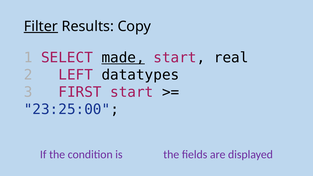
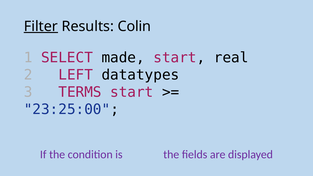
Copy: Copy -> Colin (134, 26)
made underline: present -> none (123, 58)
FIRST: FIRST -> TERMS (80, 92)
